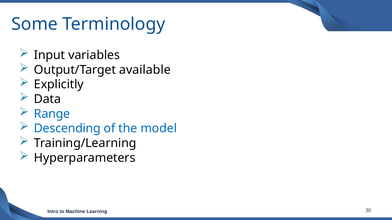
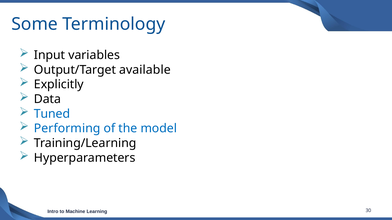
Range: Range -> Tuned (52, 114)
Descending: Descending -> Performing (67, 129)
